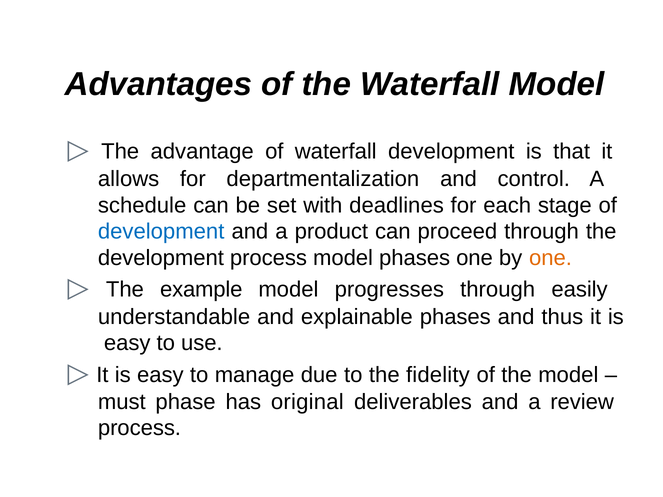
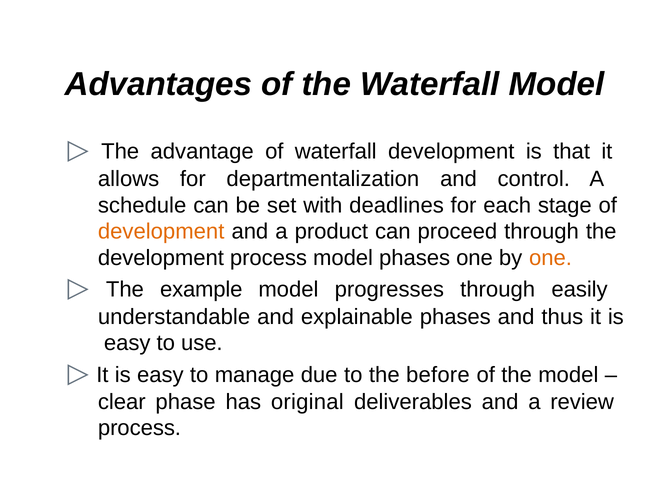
development colour: blue -> orange (161, 232)
fidelity: fidelity -> before (438, 375)
must: must -> clear (122, 402)
